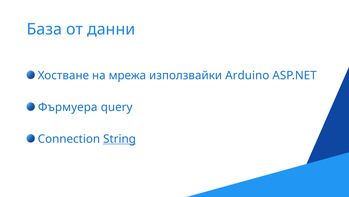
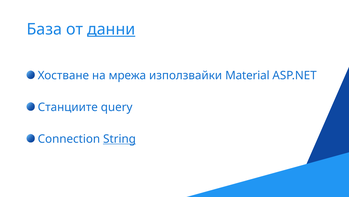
данни underline: none -> present (111, 29)
Arduino: Arduino -> Material (247, 75)
Фърмуера: Фърмуера -> Станциите (68, 107)
